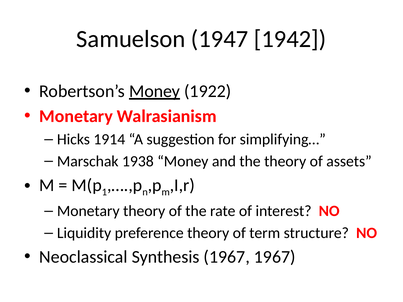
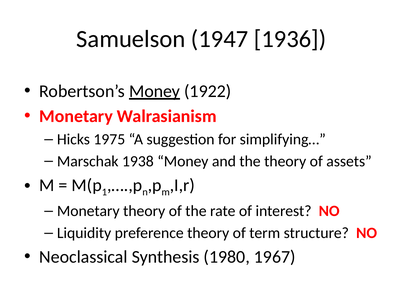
1942: 1942 -> 1936 (290, 39)
1914: 1914 -> 1975 (109, 139)
Synthesis 1967: 1967 -> 1980 (227, 257)
